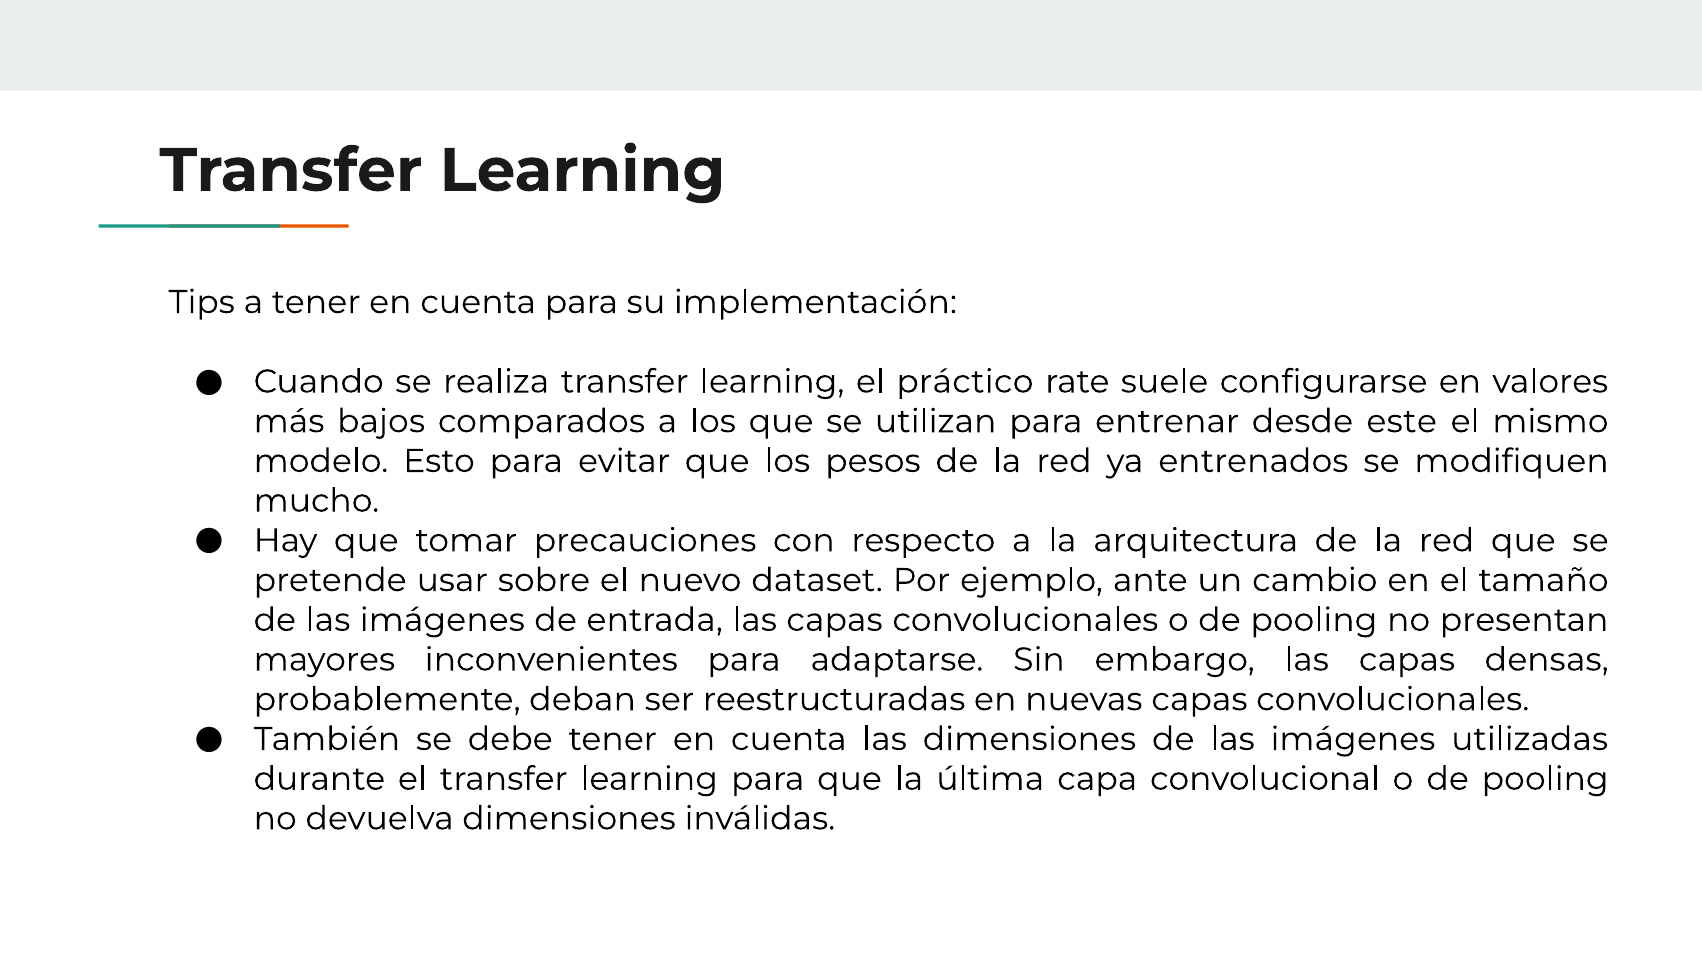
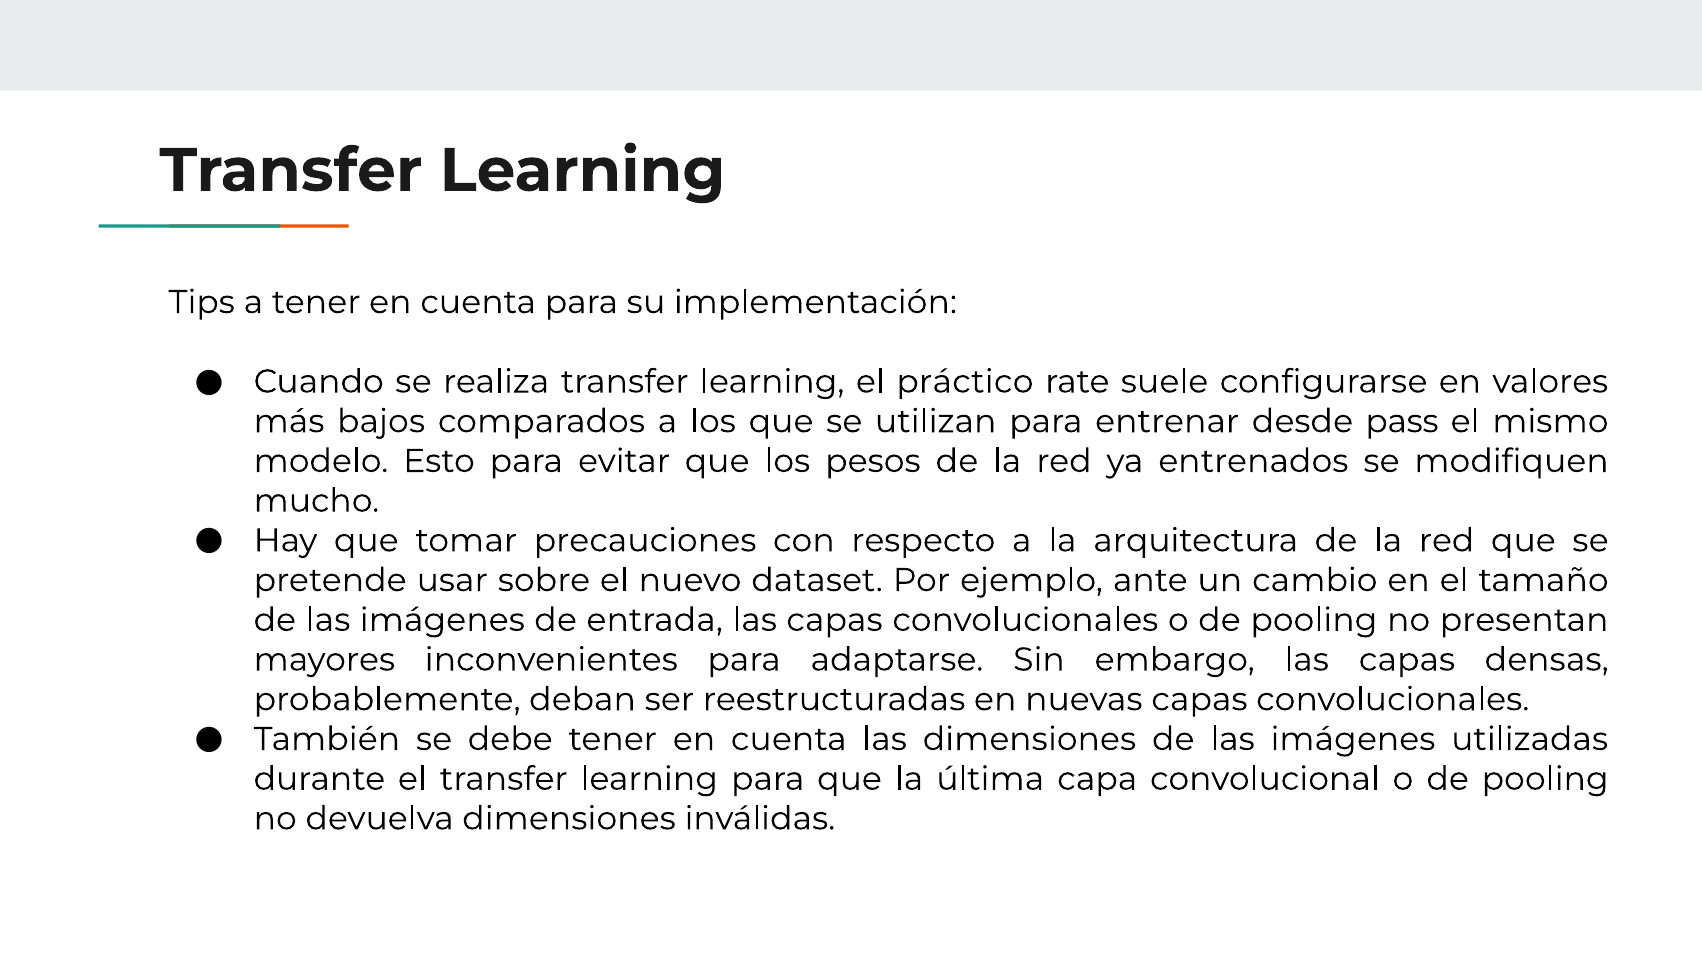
este: este -> pass (1402, 422)
